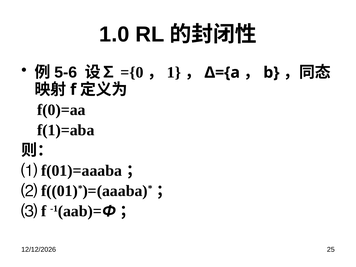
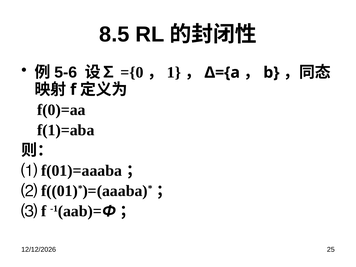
1.0: 1.0 -> 8.5 (114, 34)
